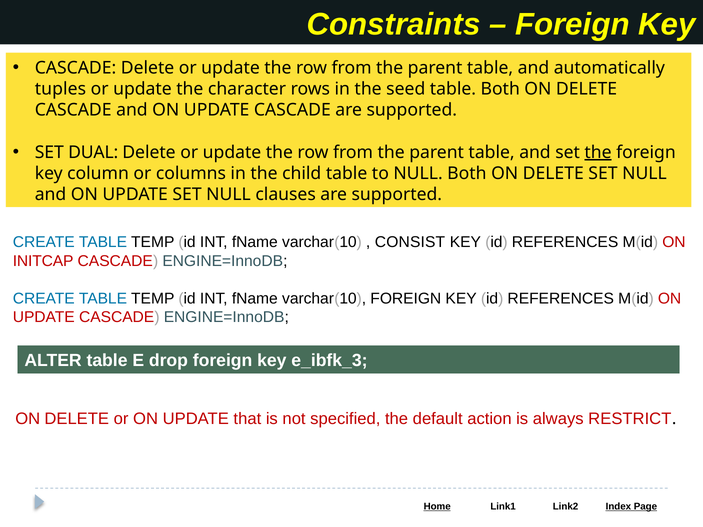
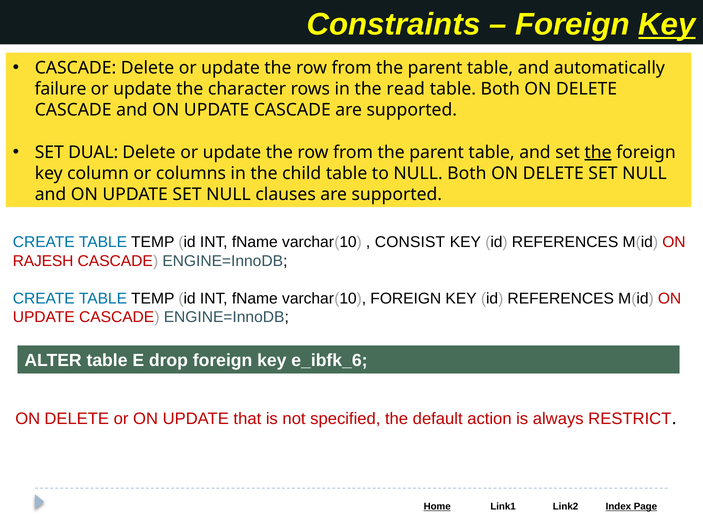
Key underline: none -> present (667, 24)
tuples: tuples -> failure (61, 89)
seed: seed -> read (406, 89)
INITCAP: INITCAP -> RAJESH (43, 261)
e_ibfk_3: e_ibfk_3 -> e_ibfk_6 (329, 361)
